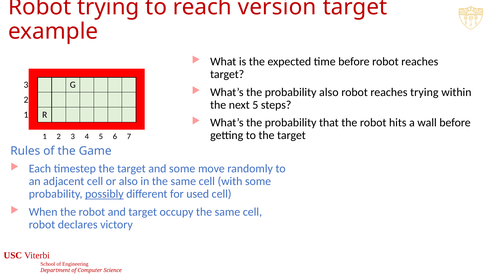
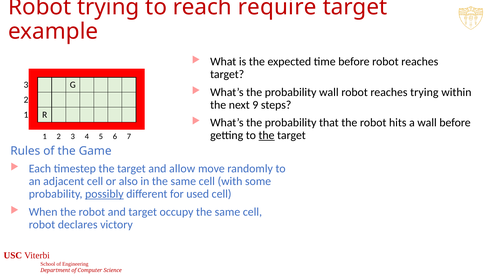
version: version -> require (277, 7)
probability also: also -> wall (329, 92)
next 5: 5 -> 9 (255, 105)
the underline: none -> present (267, 136)
and some: some -> allow (182, 169)
